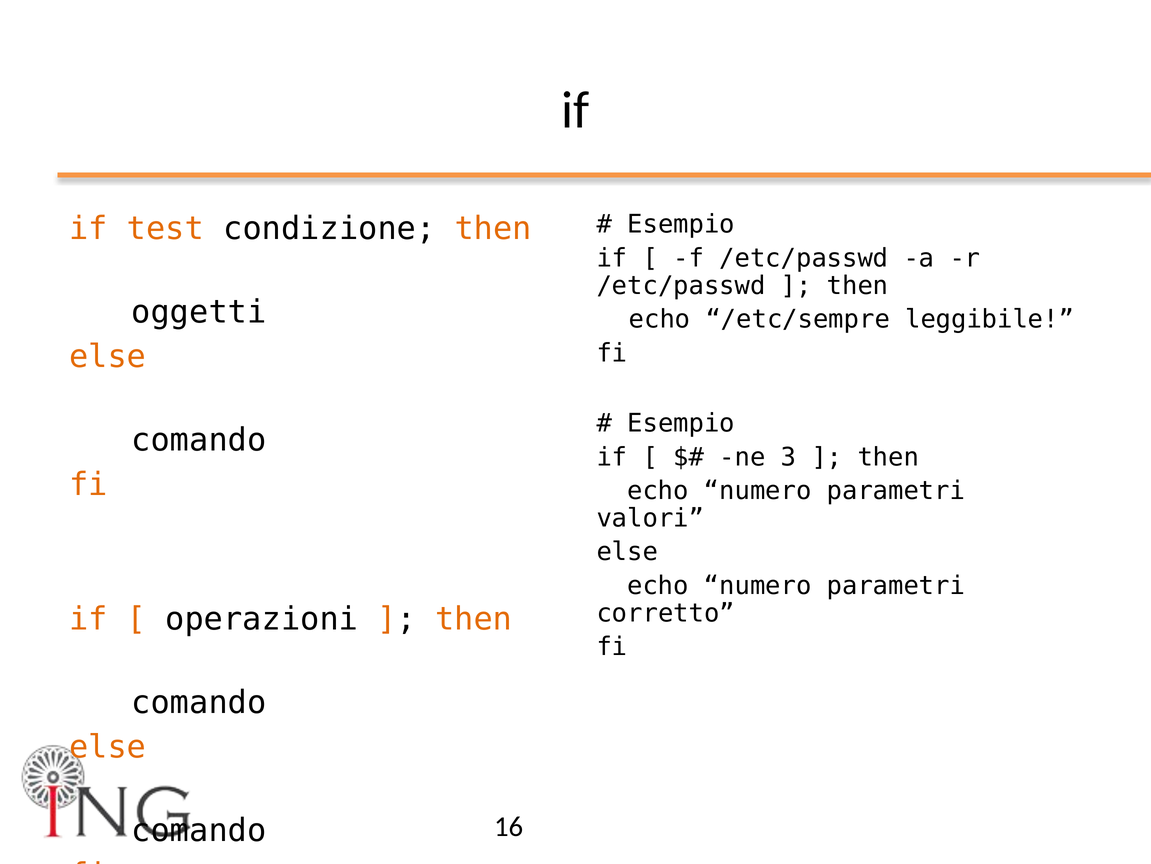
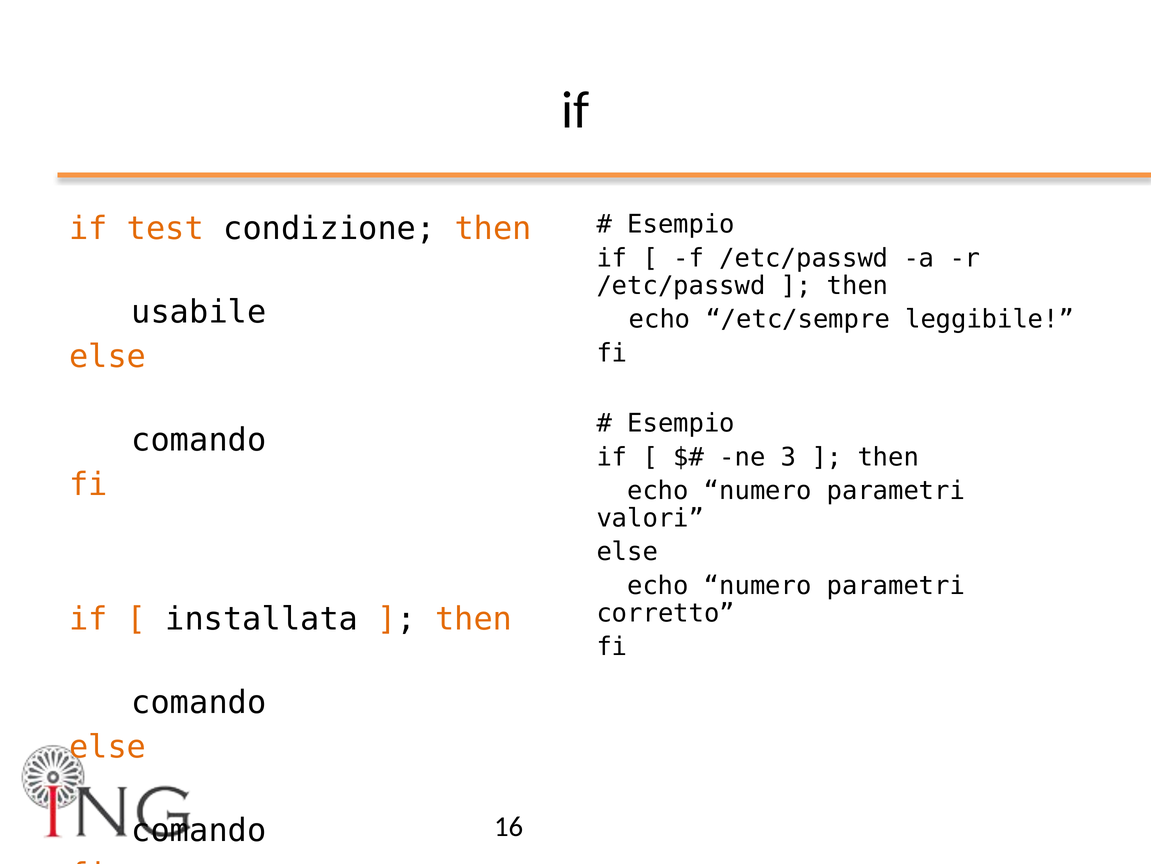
oggetti: oggetti -> usabile (199, 312)
operazioni: operazioni -> installata (262, 619)
